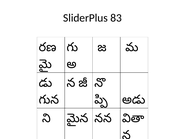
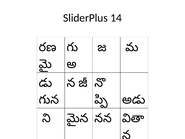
83: 83 -> 14 (116, 18)
